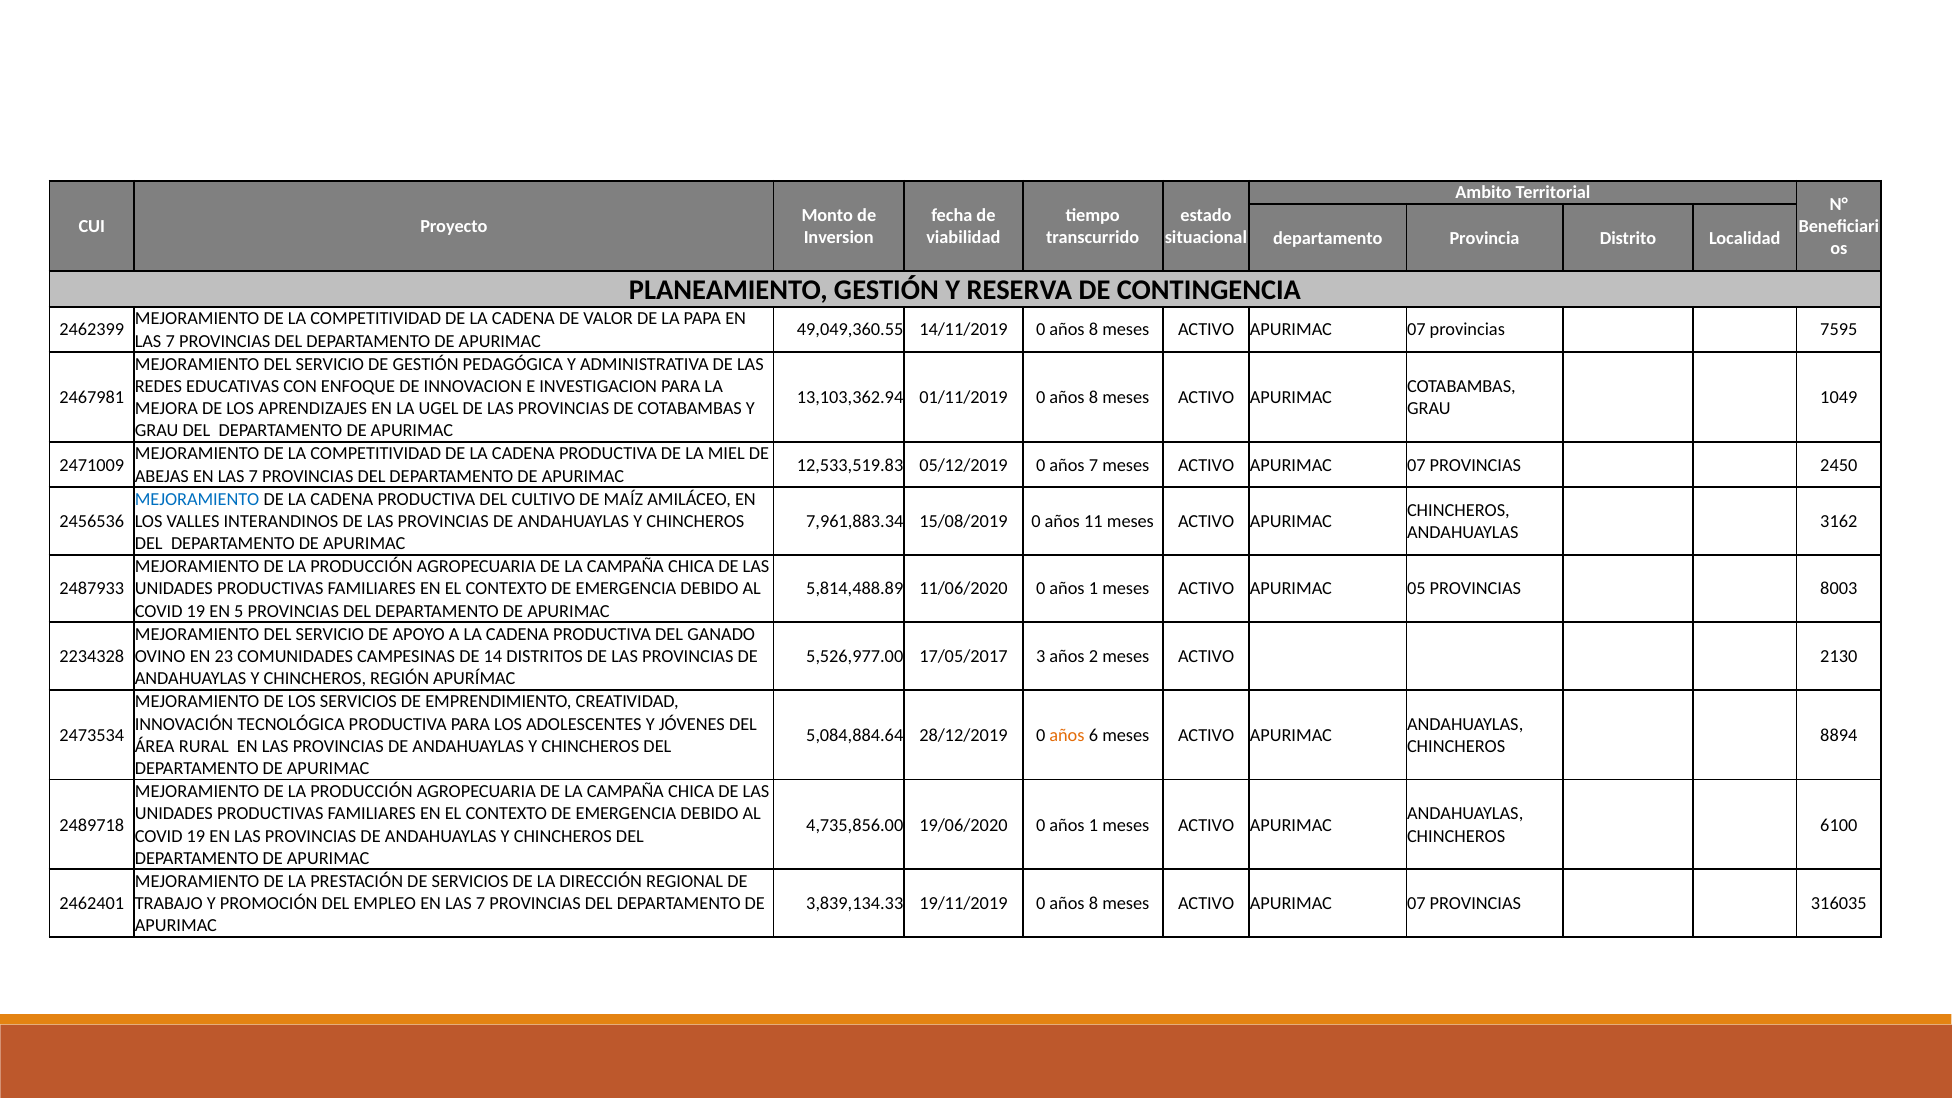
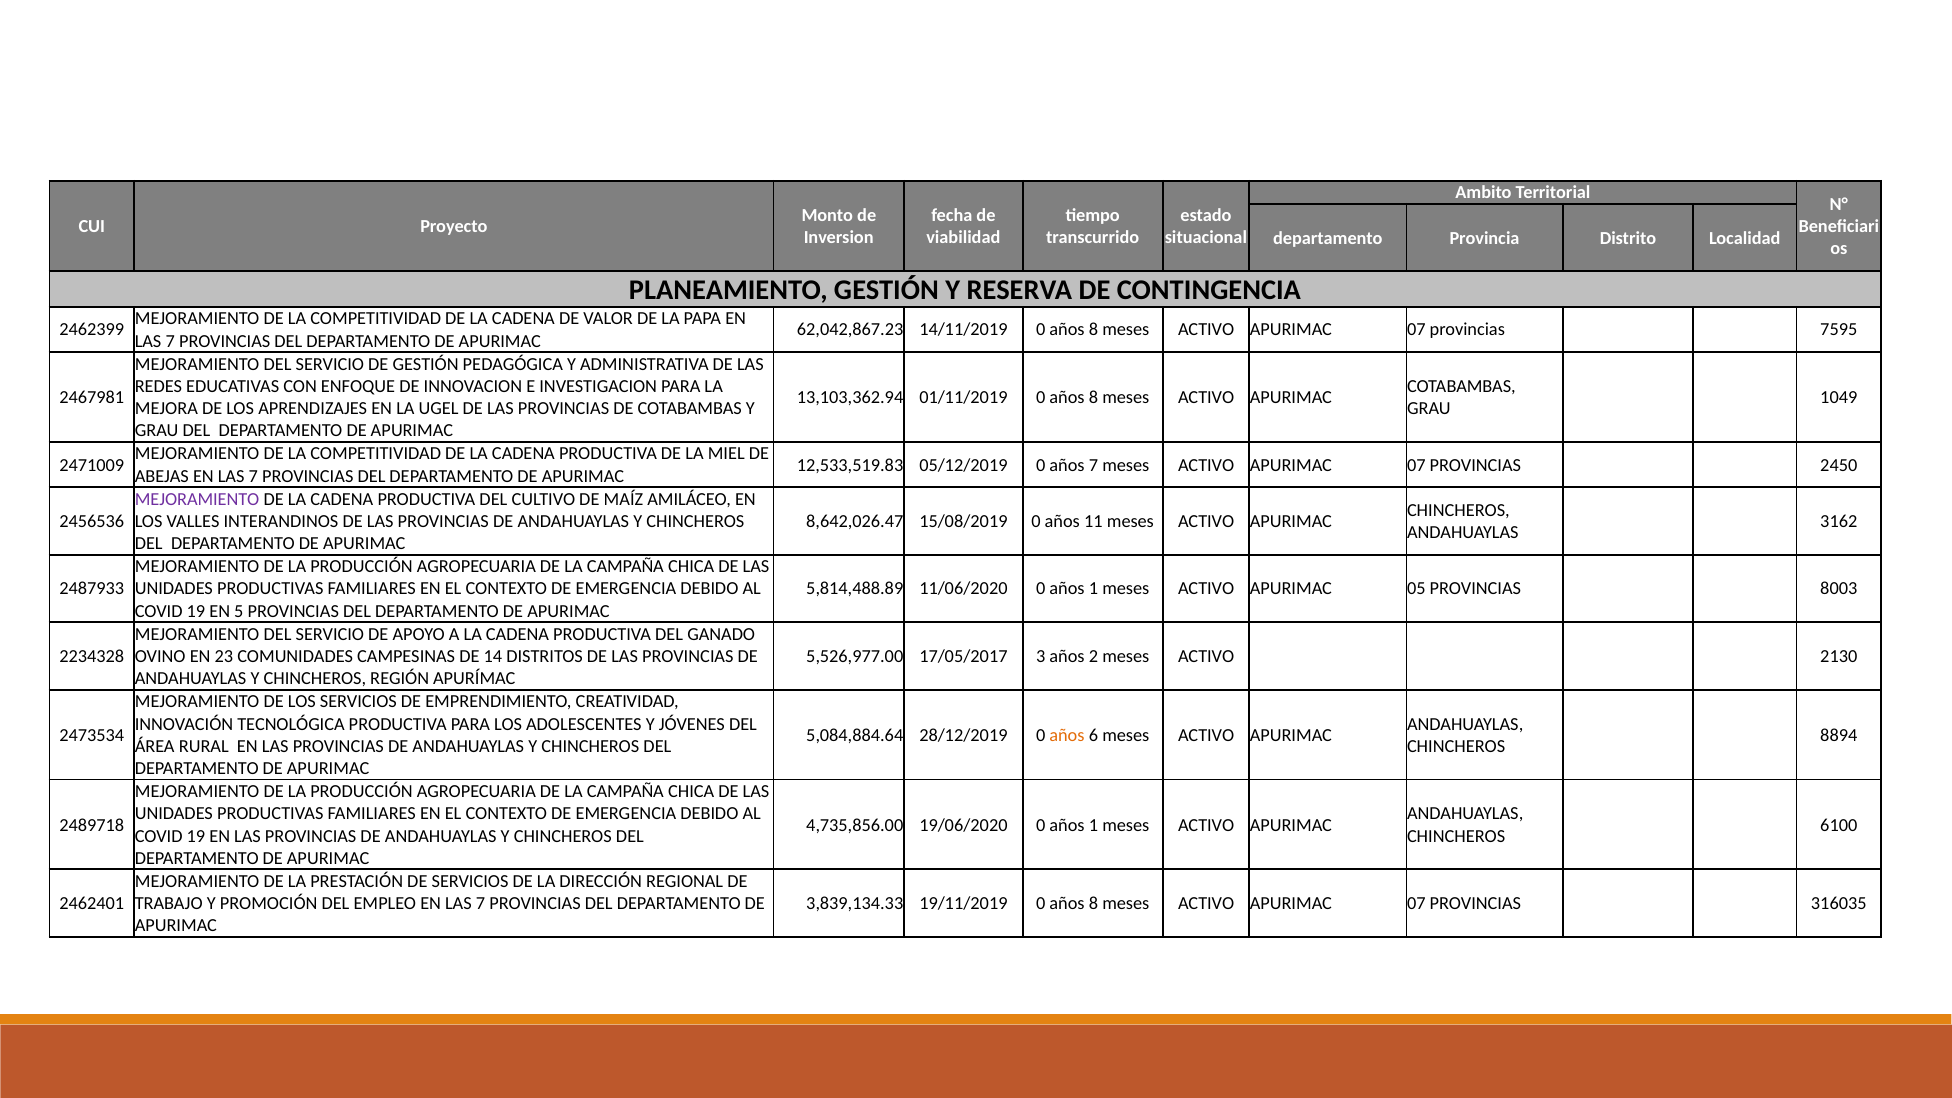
49,049,360.55: 49,049,360.55 -> 62,042,867.23 (850, 330)
MEJORAMIENTO colour: blue -> purple (197, 499)
7,961,883.34: 7,961,883.34 -> 8,642,026.47 (855, 521)
